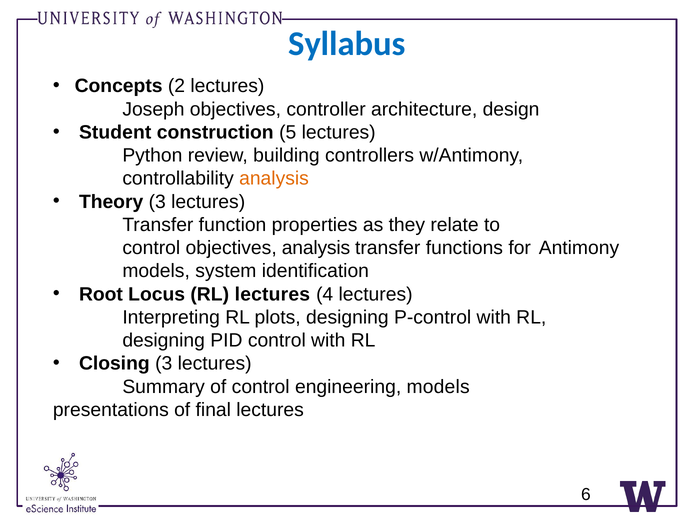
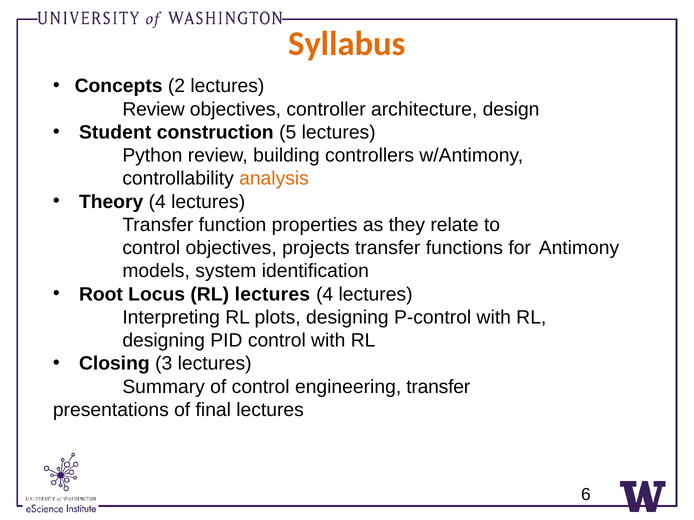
Syllabus colour: blue -> orange (347, 44)
Joseph: Joseph -> Review (154, 109)
Theory 3: 3 -> 4 (157, 202)
objectives analysis: analysis -> projects (316, 248)
engineering models: models -> transfer (438, 387)
